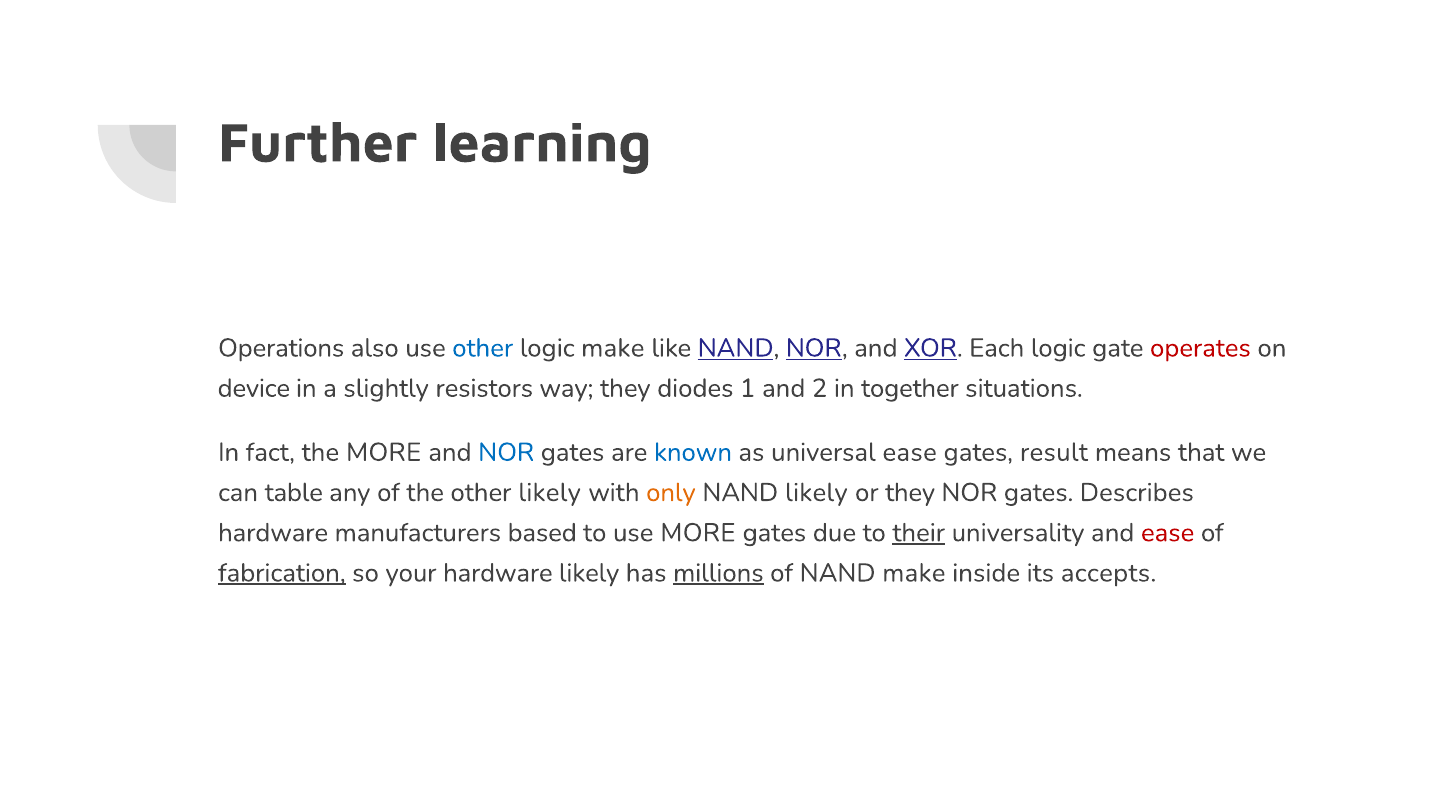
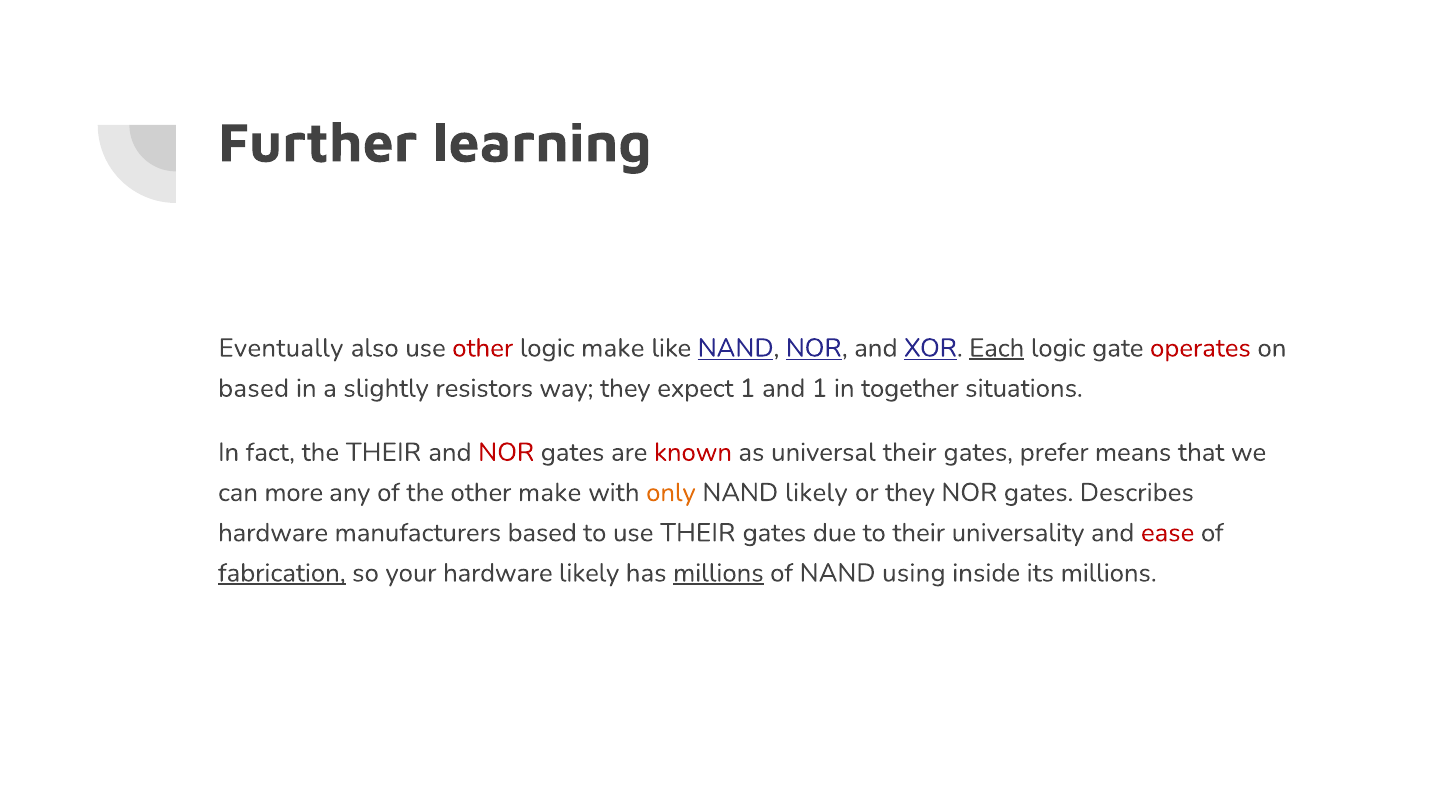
Operations: Operations -> Eventually (281, 348)
other colour: blue -> red (483, 348)
Each underline: none -> present (997, 348)
device: device -> based (254, 388)
diodes: diodes -> expect (695, 388)
and 2: 2 -> 1 (820, 388)
the MORE: MORE -> THEIR (384, 452)
NOR colour: blue -> red (506, 452)
known colour: blue -> red (693, 452)
universal ease: ease -> their (910, 452)
result: result -> prefer (1054, 452)
table: table -> more (294, 492)
other likely: likely -> make (550, 492)
use MORE: MORE -> THEIR (698, 533)
their underline: present -> none (919, 533)
NAND make: make -> using (914, 573)
its accepts: accepts -> millions (1109, 573)
